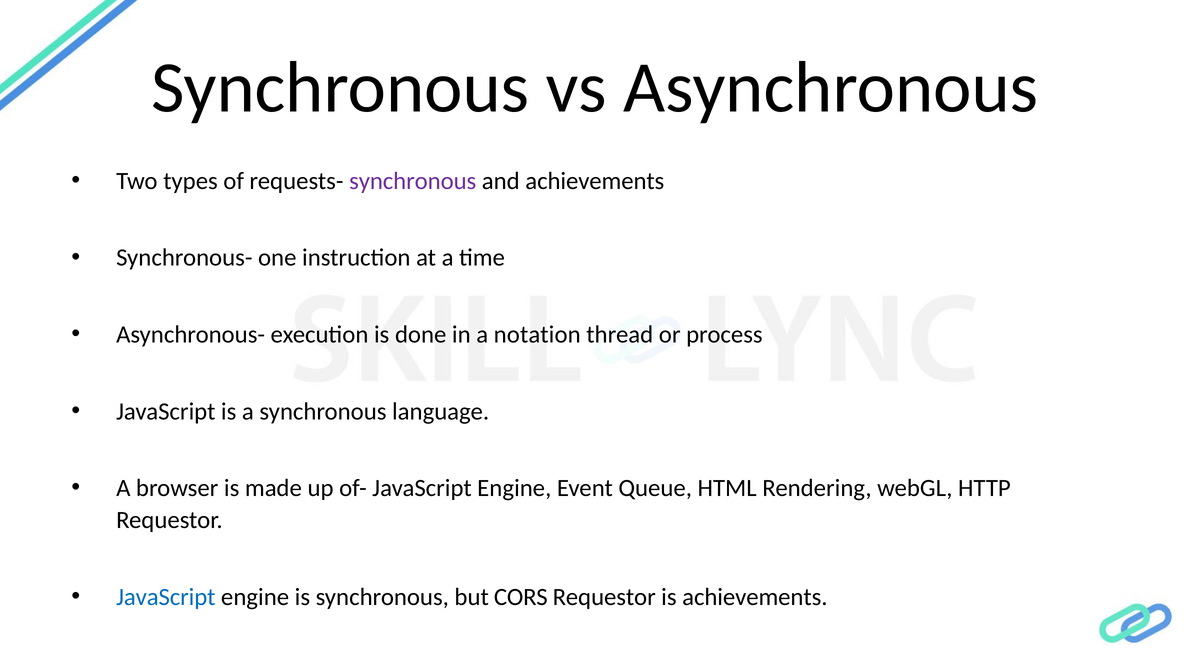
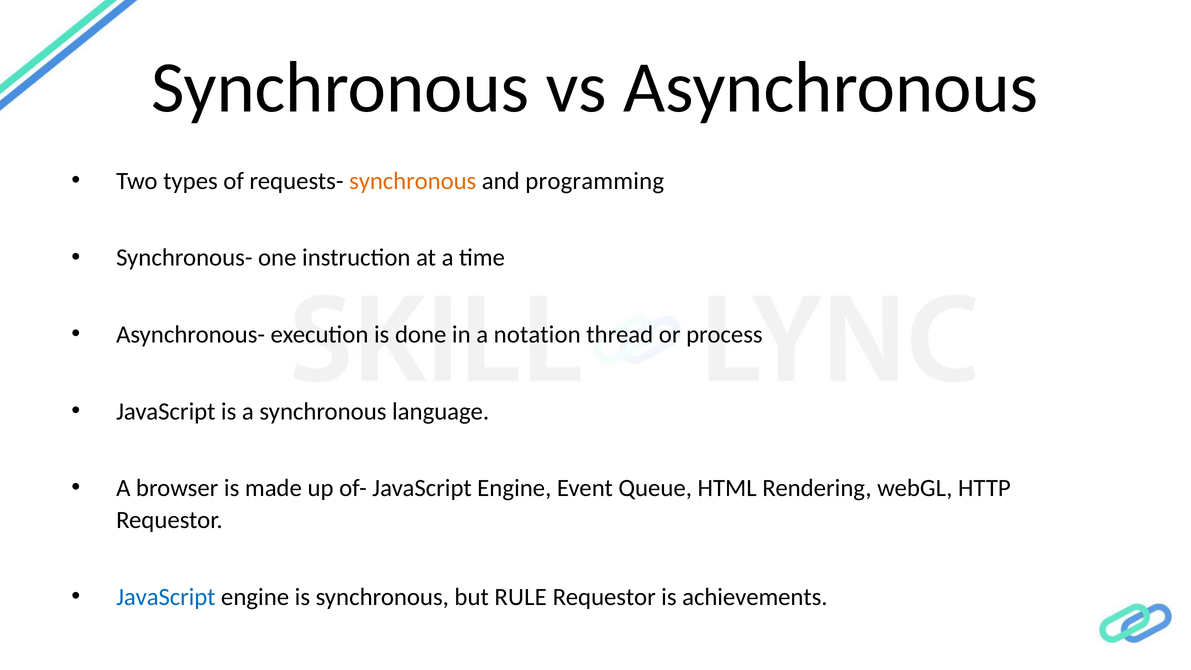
synchronous colour: purple -> orange (413, 181)
and achievements: achievements -> programming (595, 181)
CORS: CORS -> RULE (521, 597)
